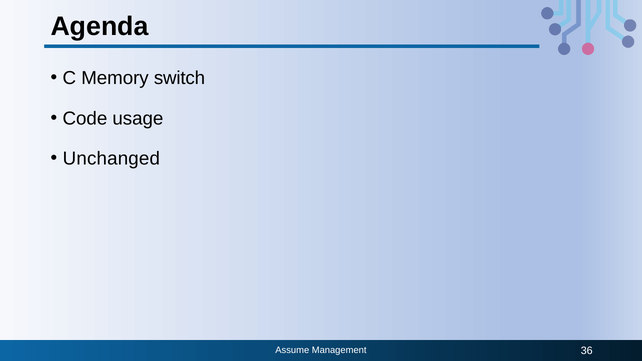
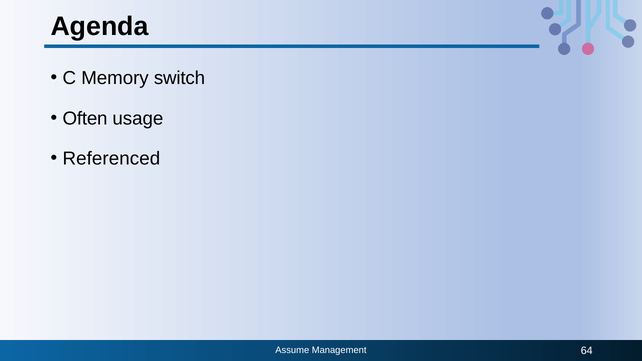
Code: Code -> Often (85, 118)
Unchanged: Unchanged -> Referenced (111, 159)
36: 36 -> 64 (587, 351)
